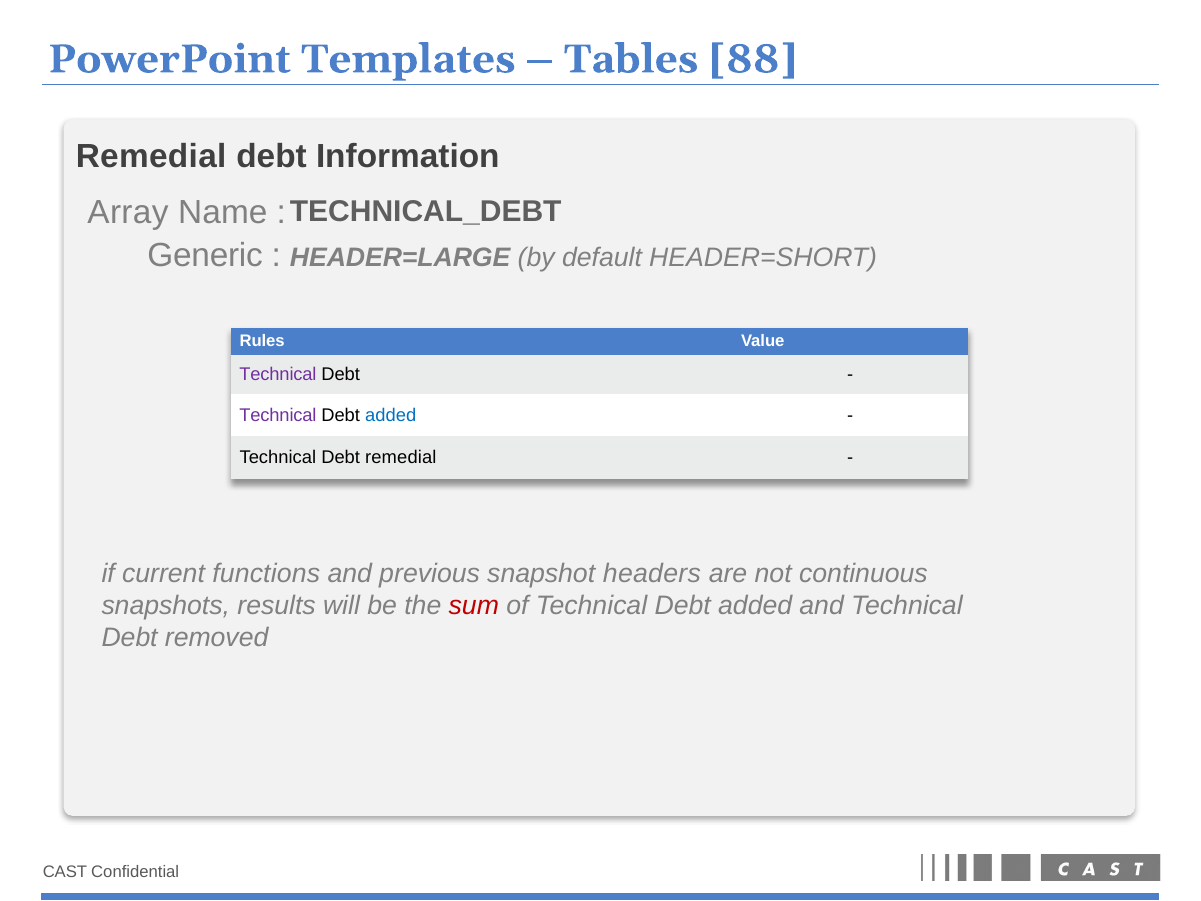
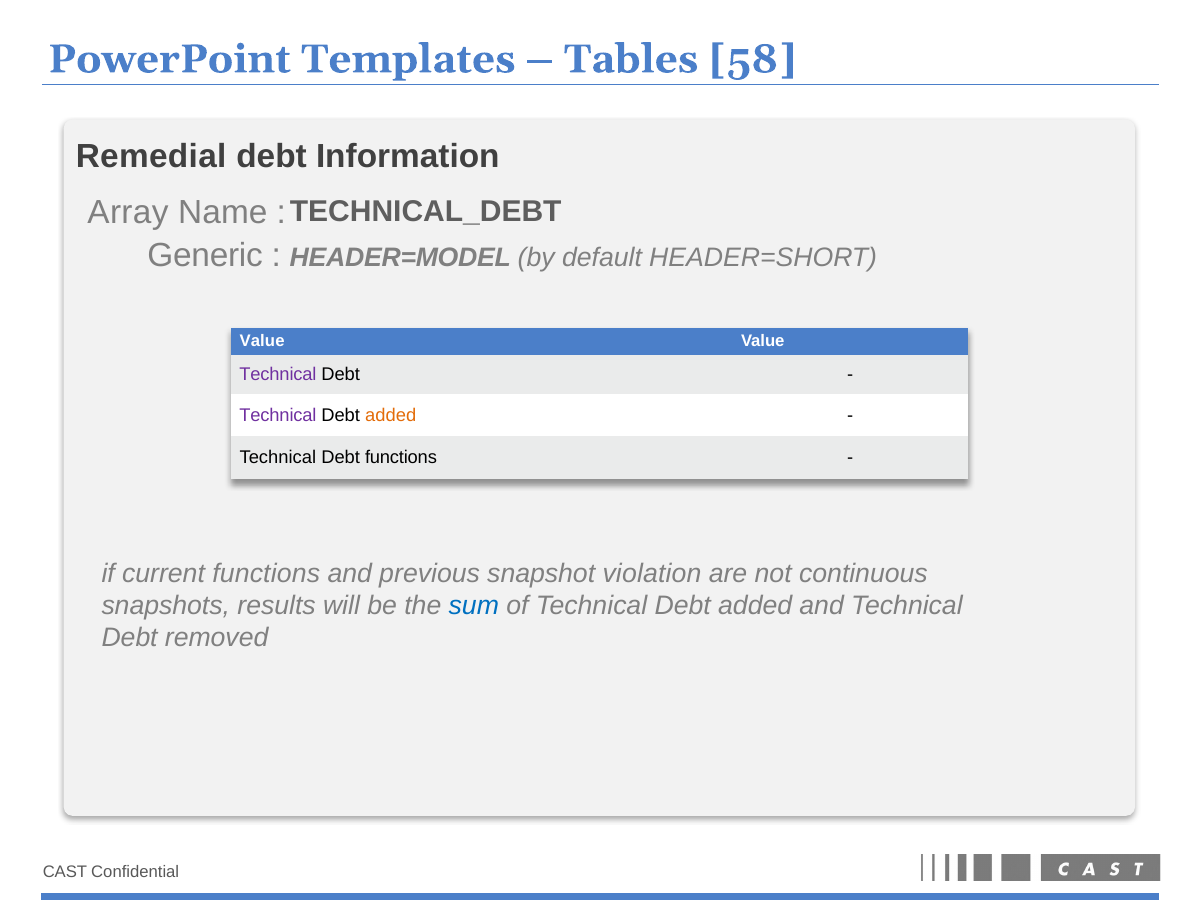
88: 88 -> 58 (753, 59)
HEADER=LARGE: HEADER=LARGE -> HEADER=MODEL (400, 257)
Rules: Rules -> Value (262, 341)
added colour: blue -> orange (391, 415)
Debt remedial: remedial -> functions (401, 458)
headers: headers -> violation (652, 573)
sum colour: red -> blue (474, 605)
